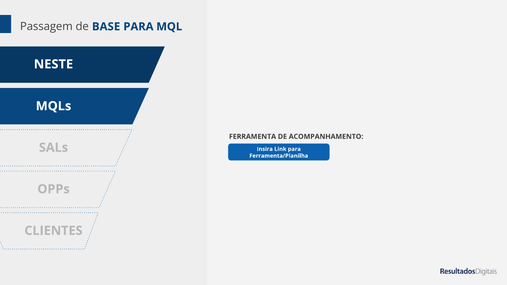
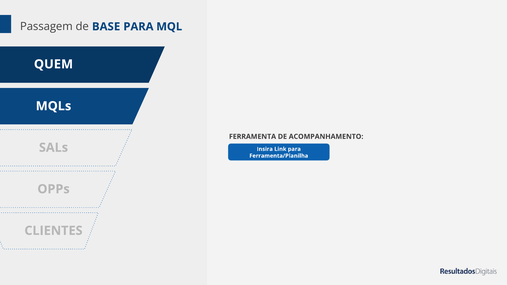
NESTE: NESTE -> QUEM (53, 64)
